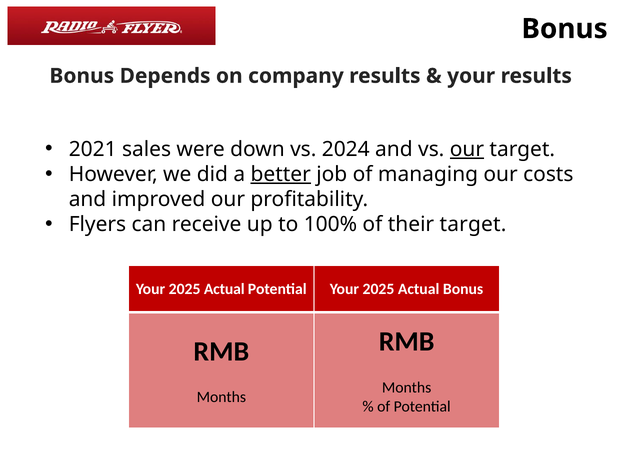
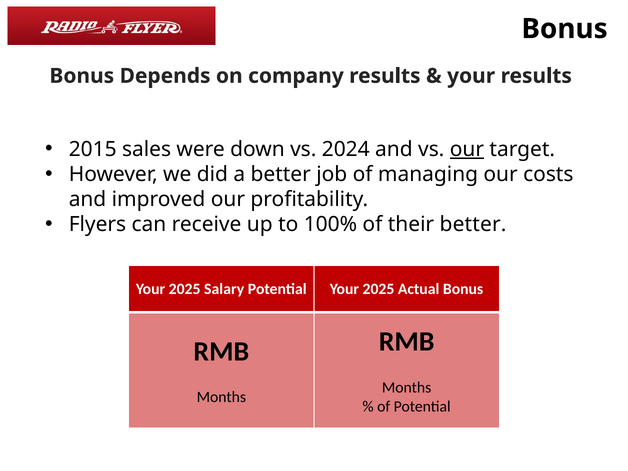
2021: 2021 -> 2015 (93, 149)
better underline: present -> none (281, 174)
their target: target -> better (473, 225)
Actual: Actual -> Salary (224, 289)
